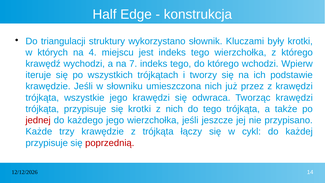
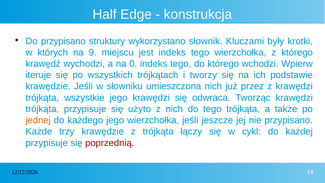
Do triangulacji: triangulacji -> przypisano (63, 41)
4: 4 -> 9 (93, 52)
7: 7 -> 0 (133, 64)
się krotki: krotki -> użyto (140, 109)
jednej colour: red -> orange (38, 120)
